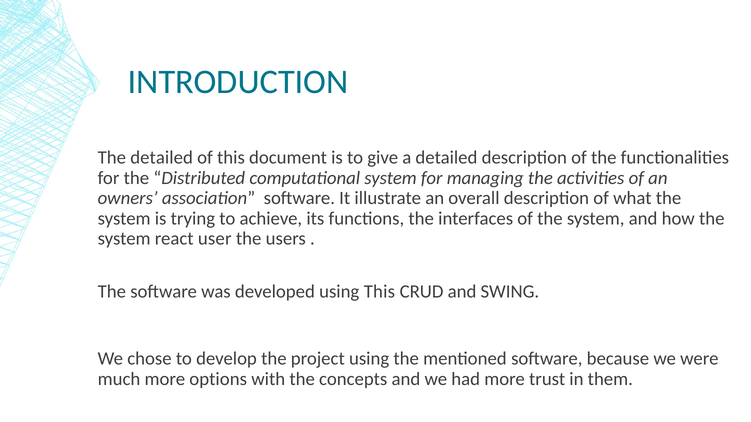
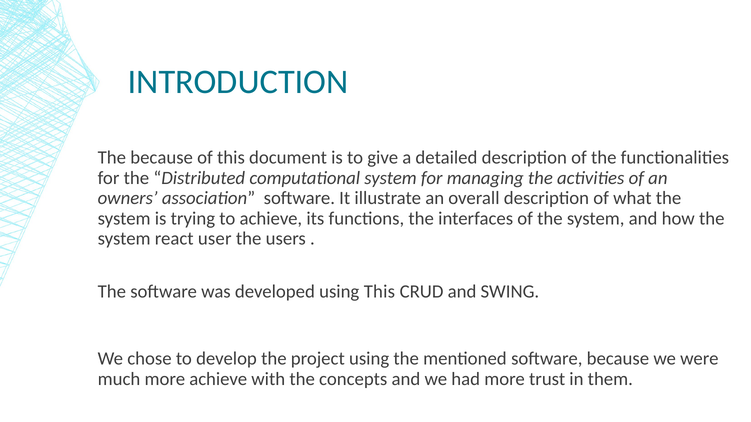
The detailed: detailed -> because (162, 158)
more options: options -> achieve (218, 379)
